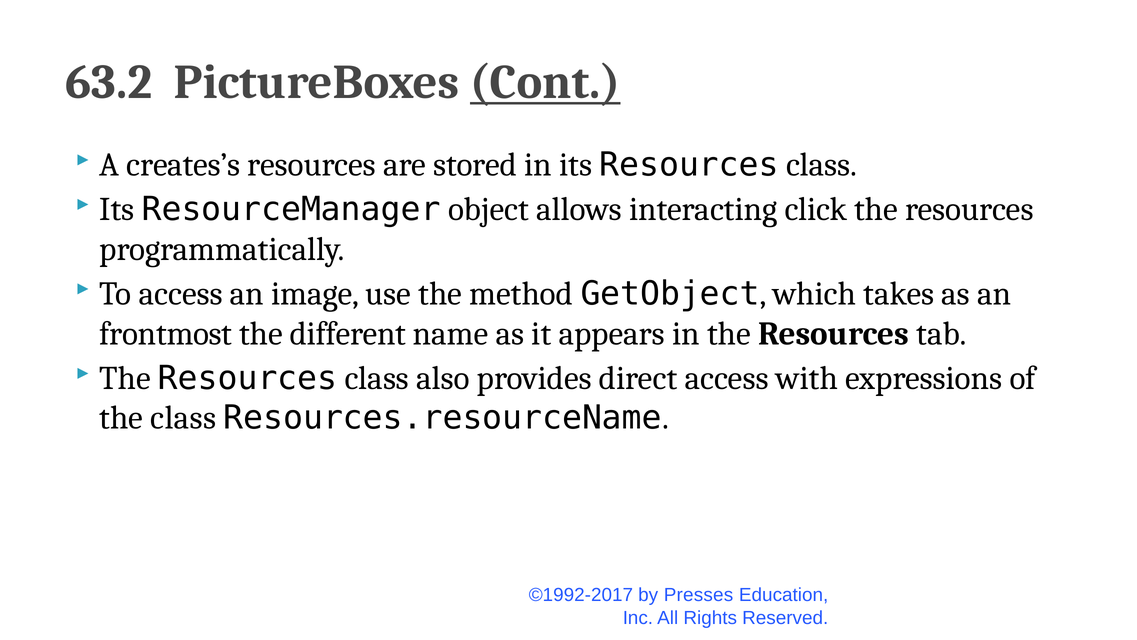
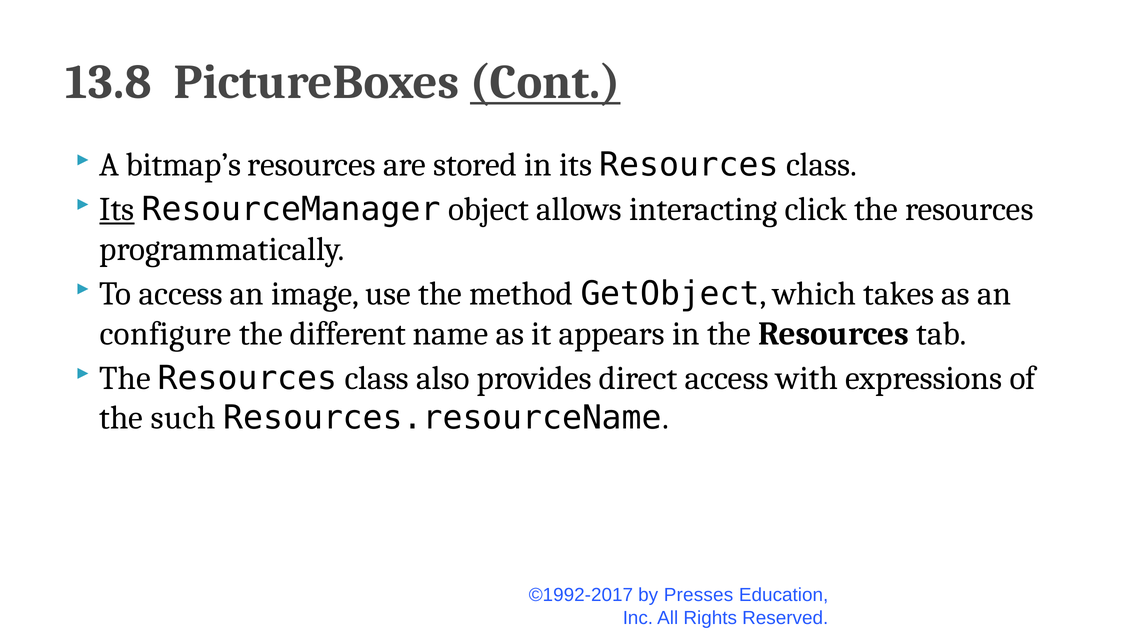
63.2: 63.2 -> 13.8 (109, 82)
creates’s: creates’s -> bitmap’s (183, 165)
Its underline: none -> present (117, 209)
frontmost: frontmost -> configure (165, 333)
the class: class -> such (183, 418)
